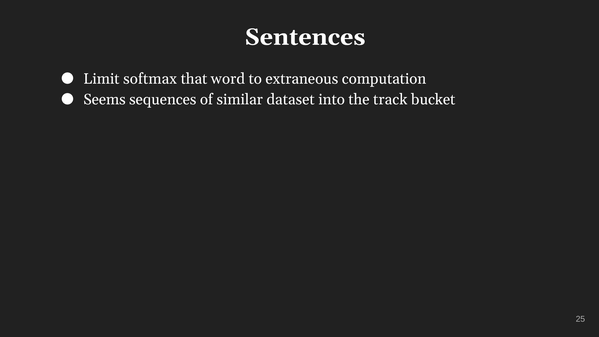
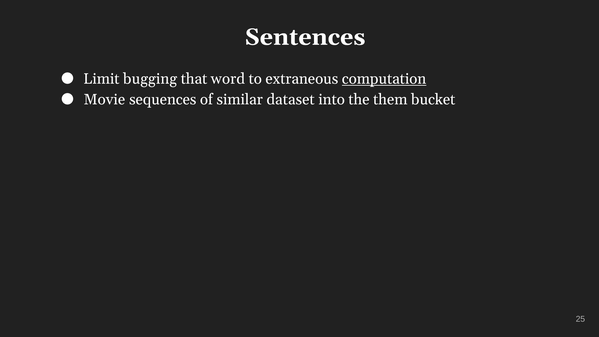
softmax: softmax -> bugging (150, 79)
computation underline: none -> present (384, 79)
Seems: Seems -> Movie (104, 100)
track: track -> them (390, 100)
